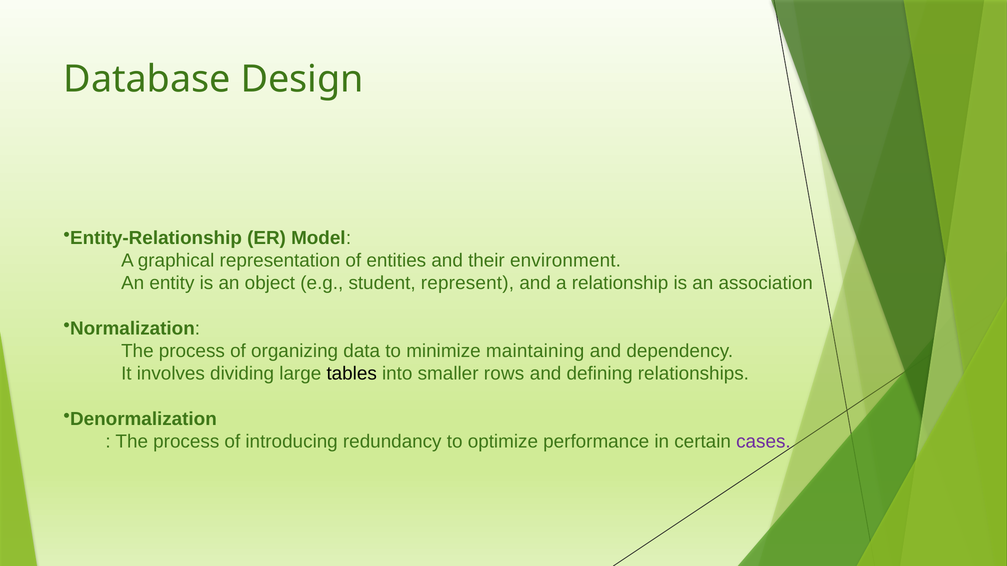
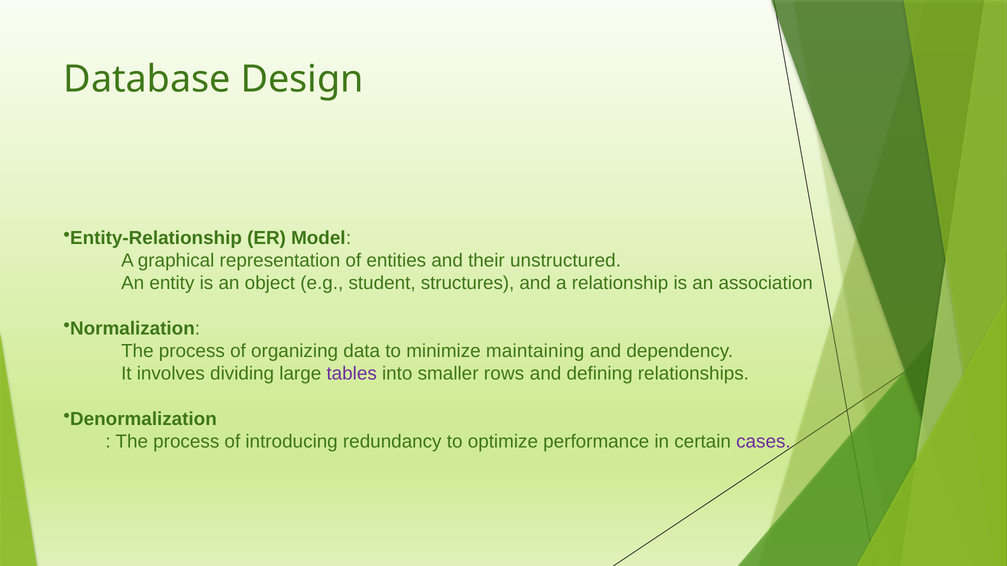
environment: environment -> unstructured (566, 261)
represent: represent -> structures (468, 283)
tables colour: black -> purple (352, 374)
